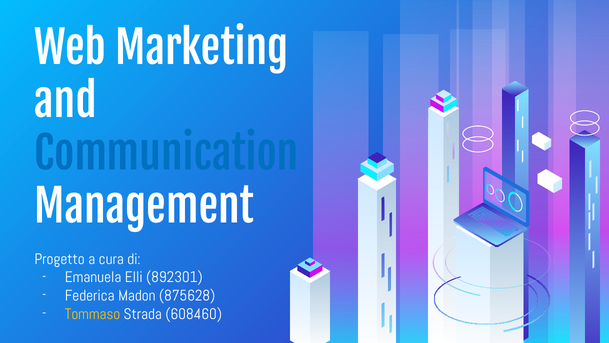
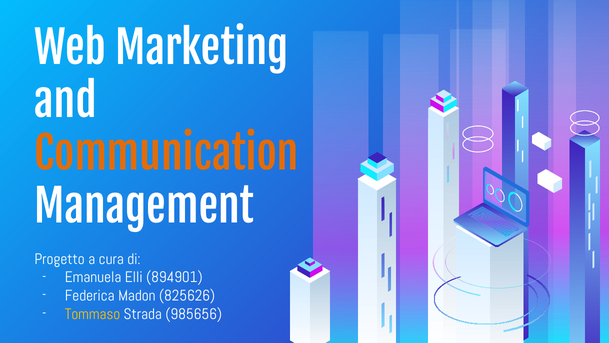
Communication colour: blue -> orange (166, 155)
892301: 892301 -> 894901 (174, 277)
875628: 875628 -> 825626 (187, 295)
608460: 608460 -> 985656 (194, 314)
